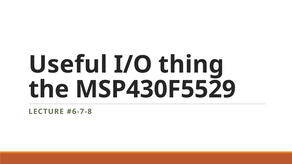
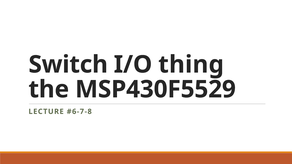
Useful: Useful -> Switch (68, 65)
